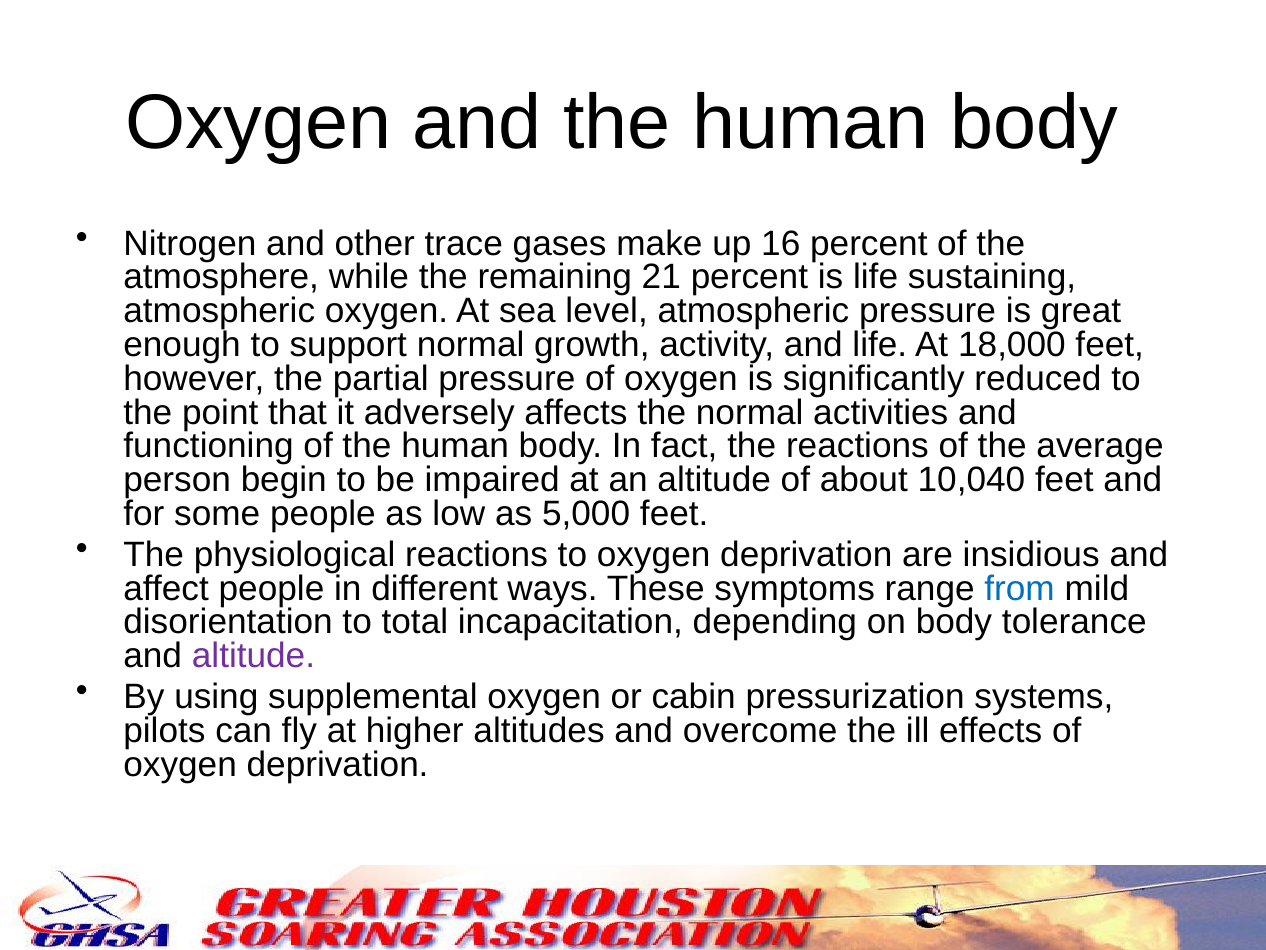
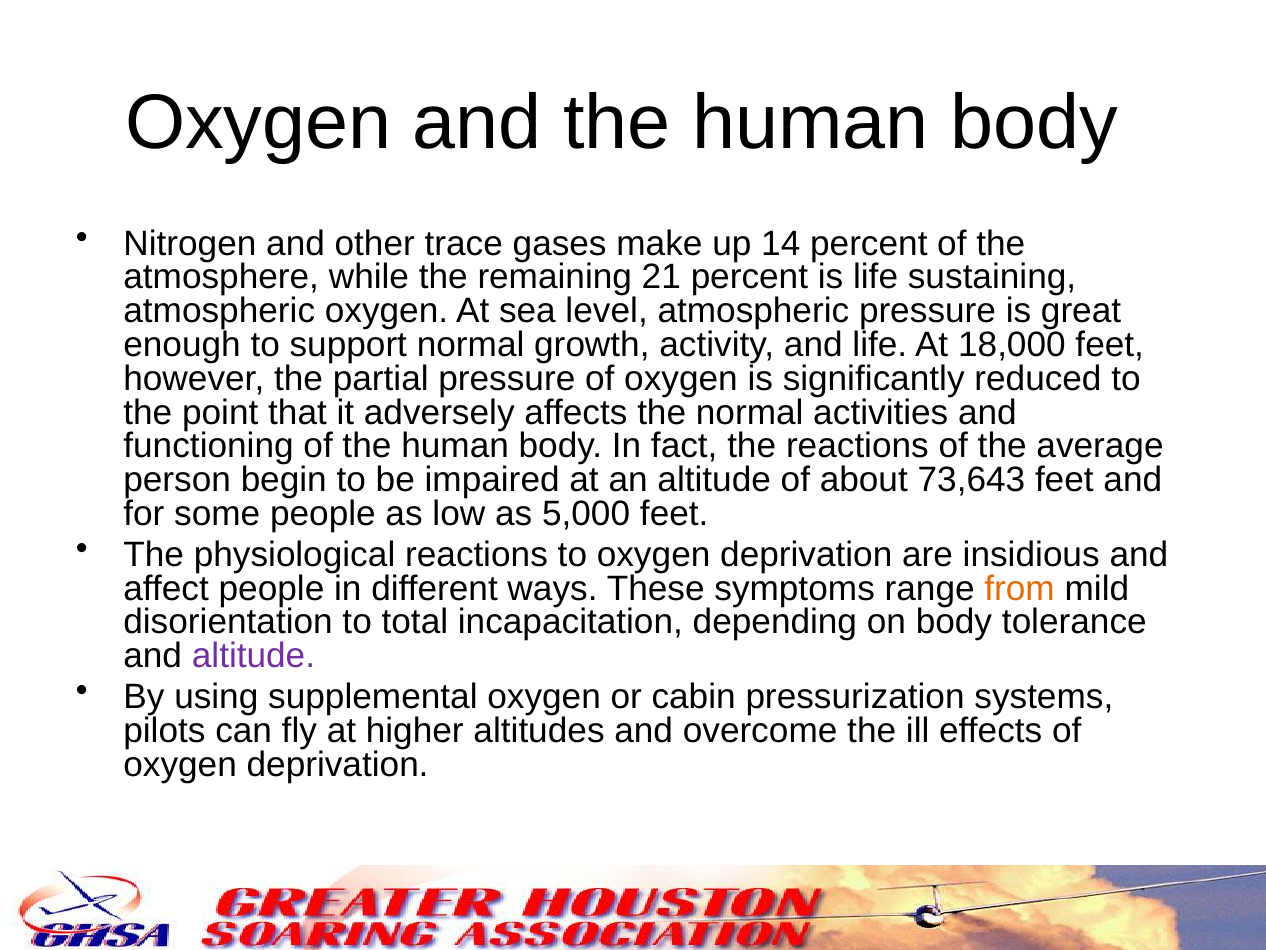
16: 16 -> 14 (781, 243)
10,040: 10,040 -> 73,643 (971, 480)
from colour: blue -> orange (1020, 588)
